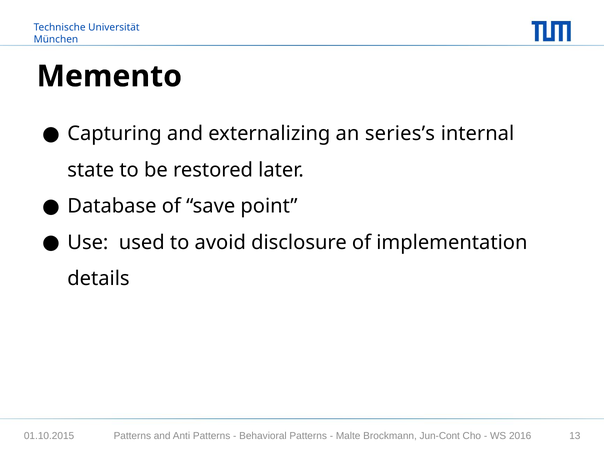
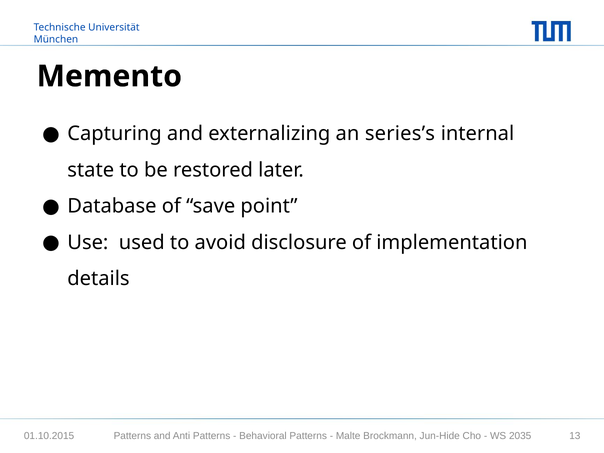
Jun-Cont: Jun-Cont -> Jun-Hide (440, 436)
2016: 2016 -> 2035 (520, 436)
